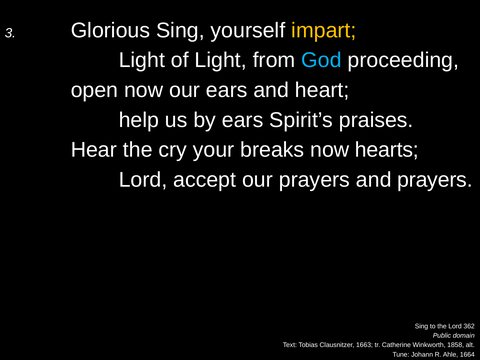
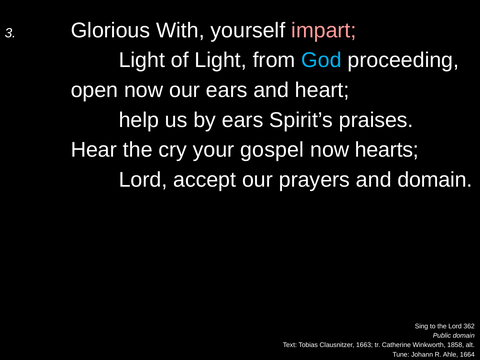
Glorious Sing: Sing -> With (180, 30)
impart colour: yellow -> pink (324, 30)
breaks: breaks -> gospel (272, 150)
and prayers: prayers -> domain (435, 180)
